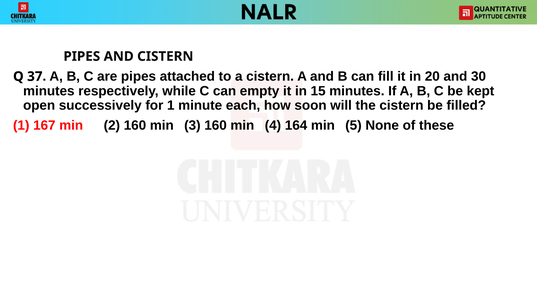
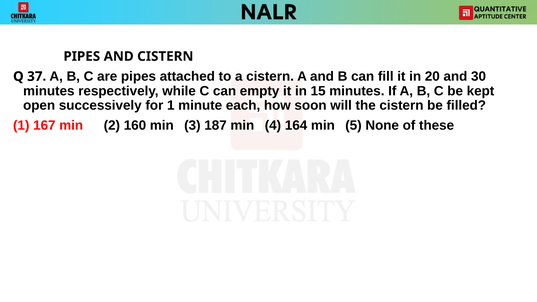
3 160: 160 -> 187 (216, 126)
